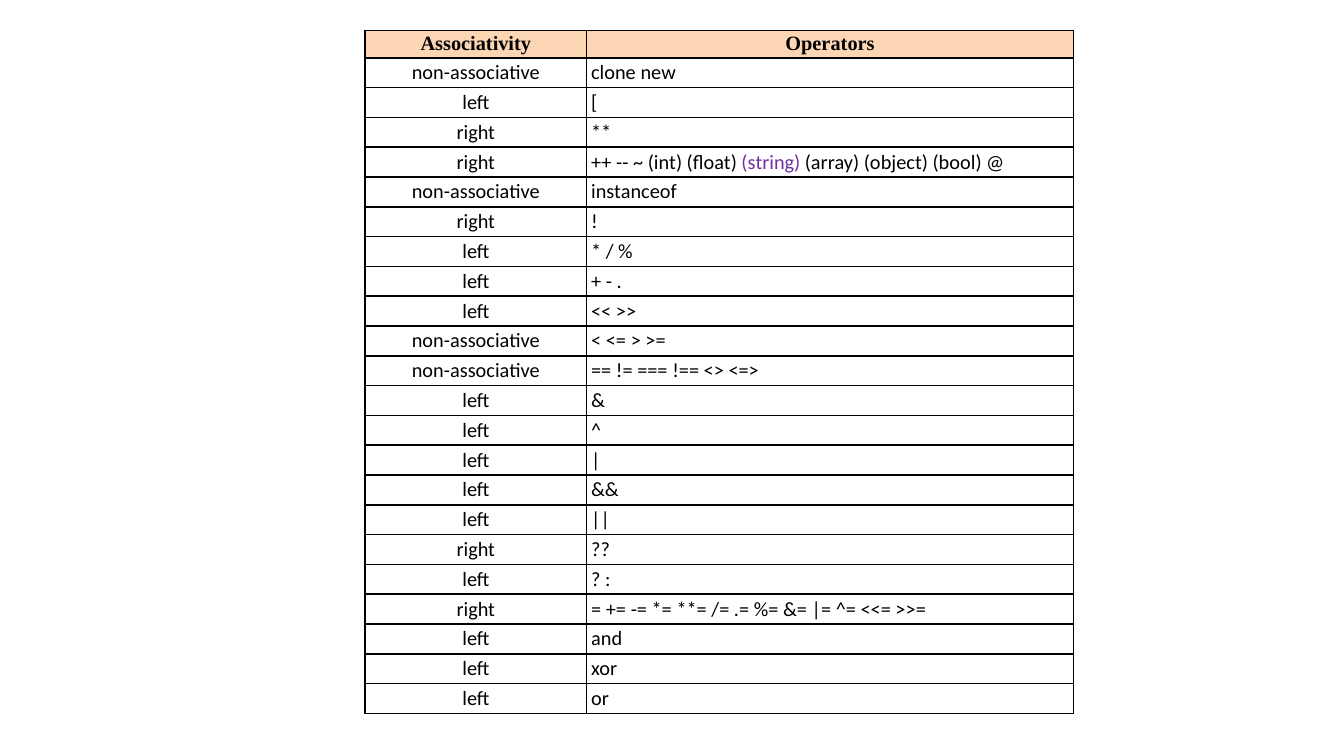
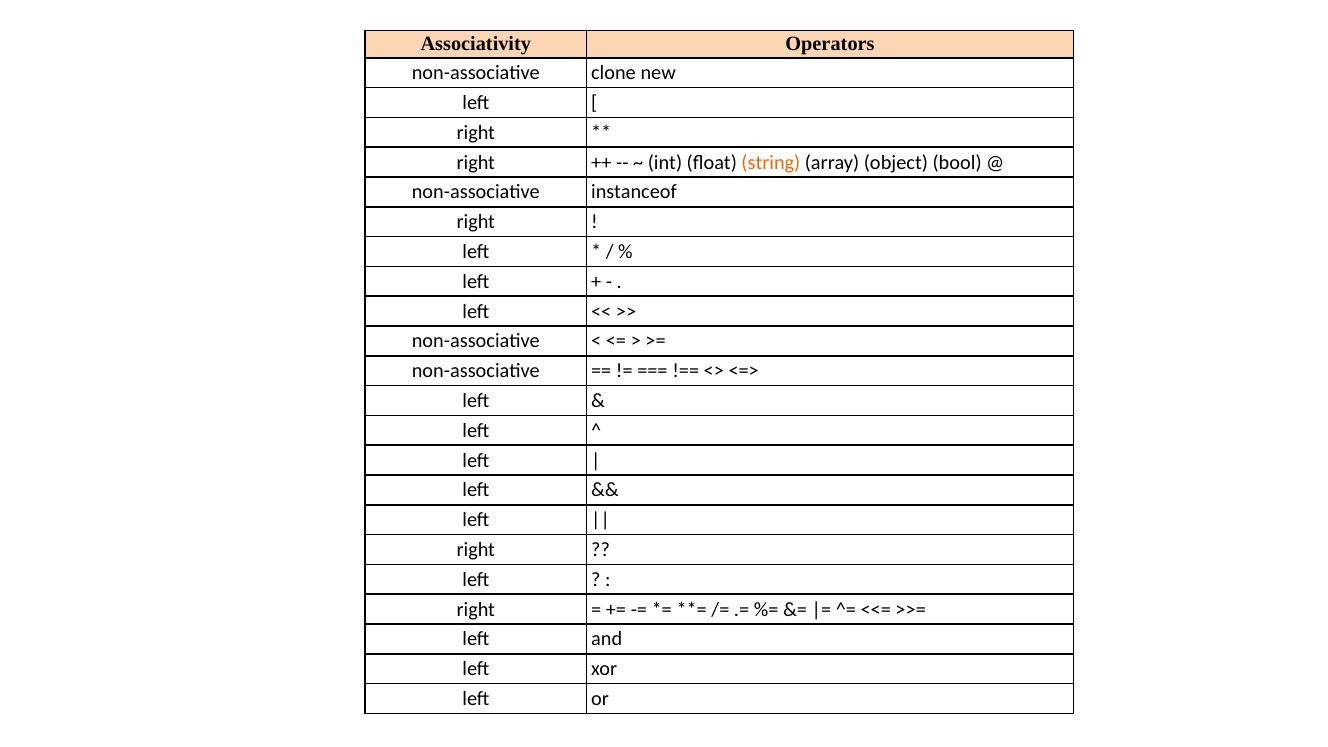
string colour: purple -> orange (771, 162)
